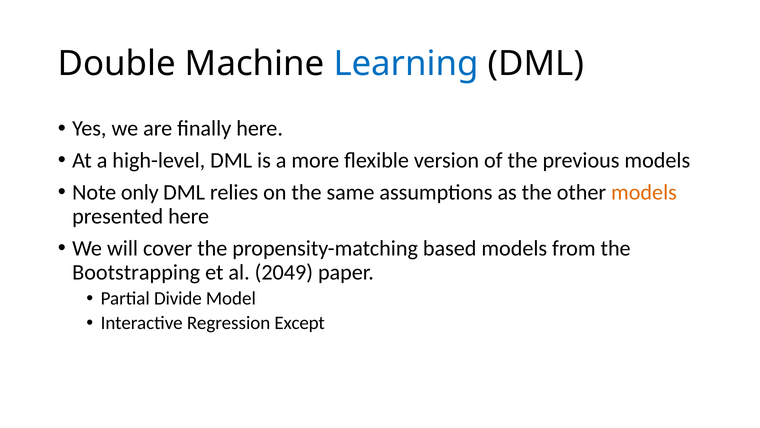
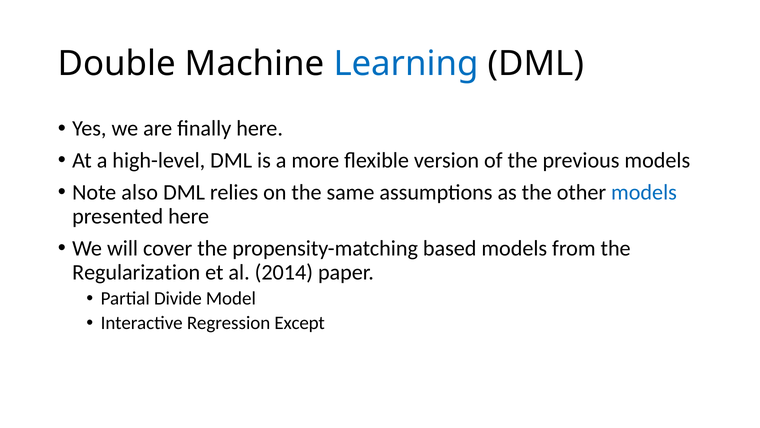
only: only -> also (140, 192)
models colour: orange -> blue (644, 192)
Bootstrapping: Bootstrapping -> Regularization (136, 272)
2049: 2049 -> 2014 (284, 272)
